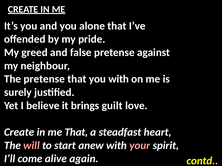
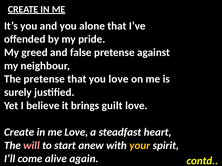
you with: with -> love (119, 79)
me That: That -> Love (76, 133)
your colour: pink -> yellow (140, 146)
